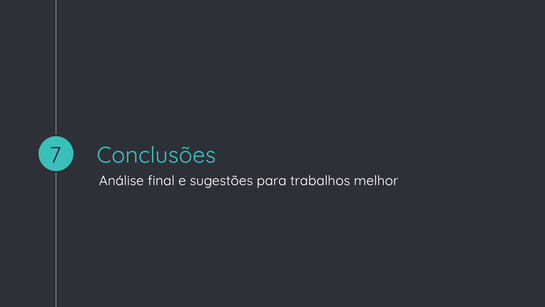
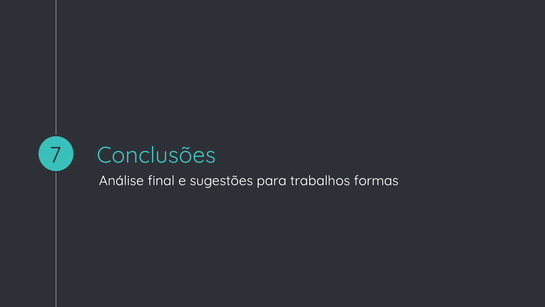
melhor: melhor -> formas (376, 180)
